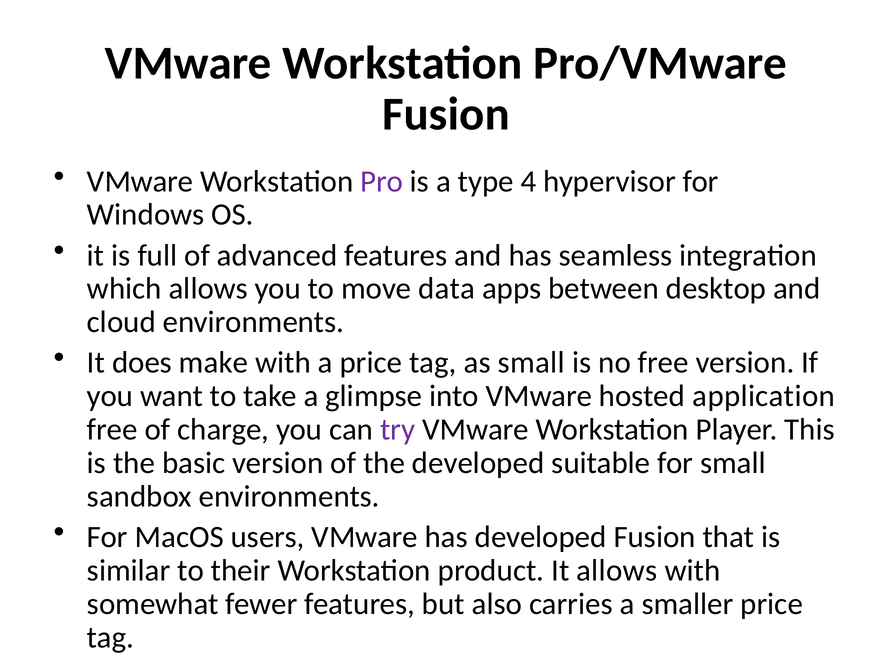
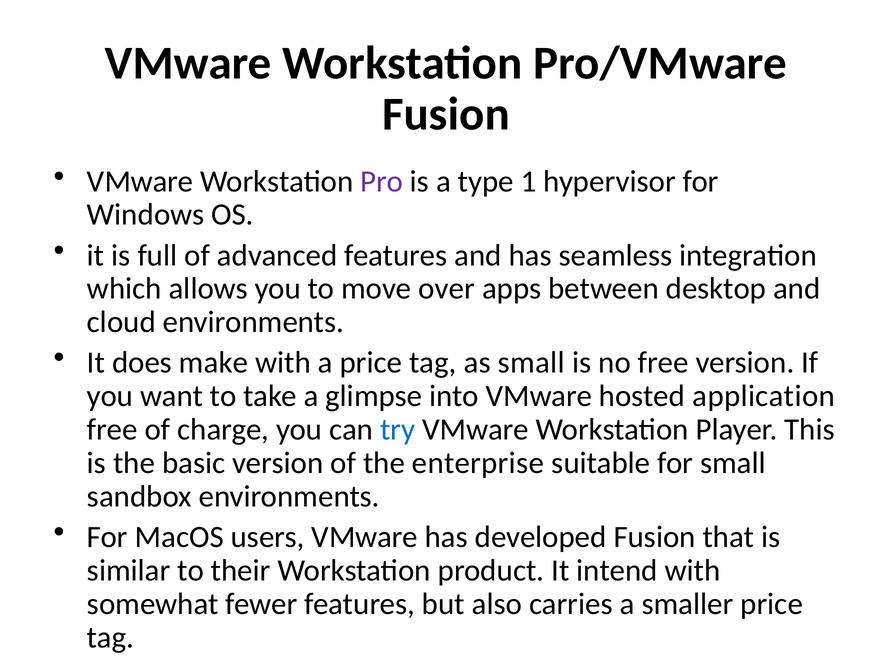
4: 4 -> 1 (529, 181)
data: data -> over (447, 289)
try colour: purple -> blue (398, 430)
the developed: developed -> enterprise (478, 463)
It allows: allows -> intend (617, 570)
